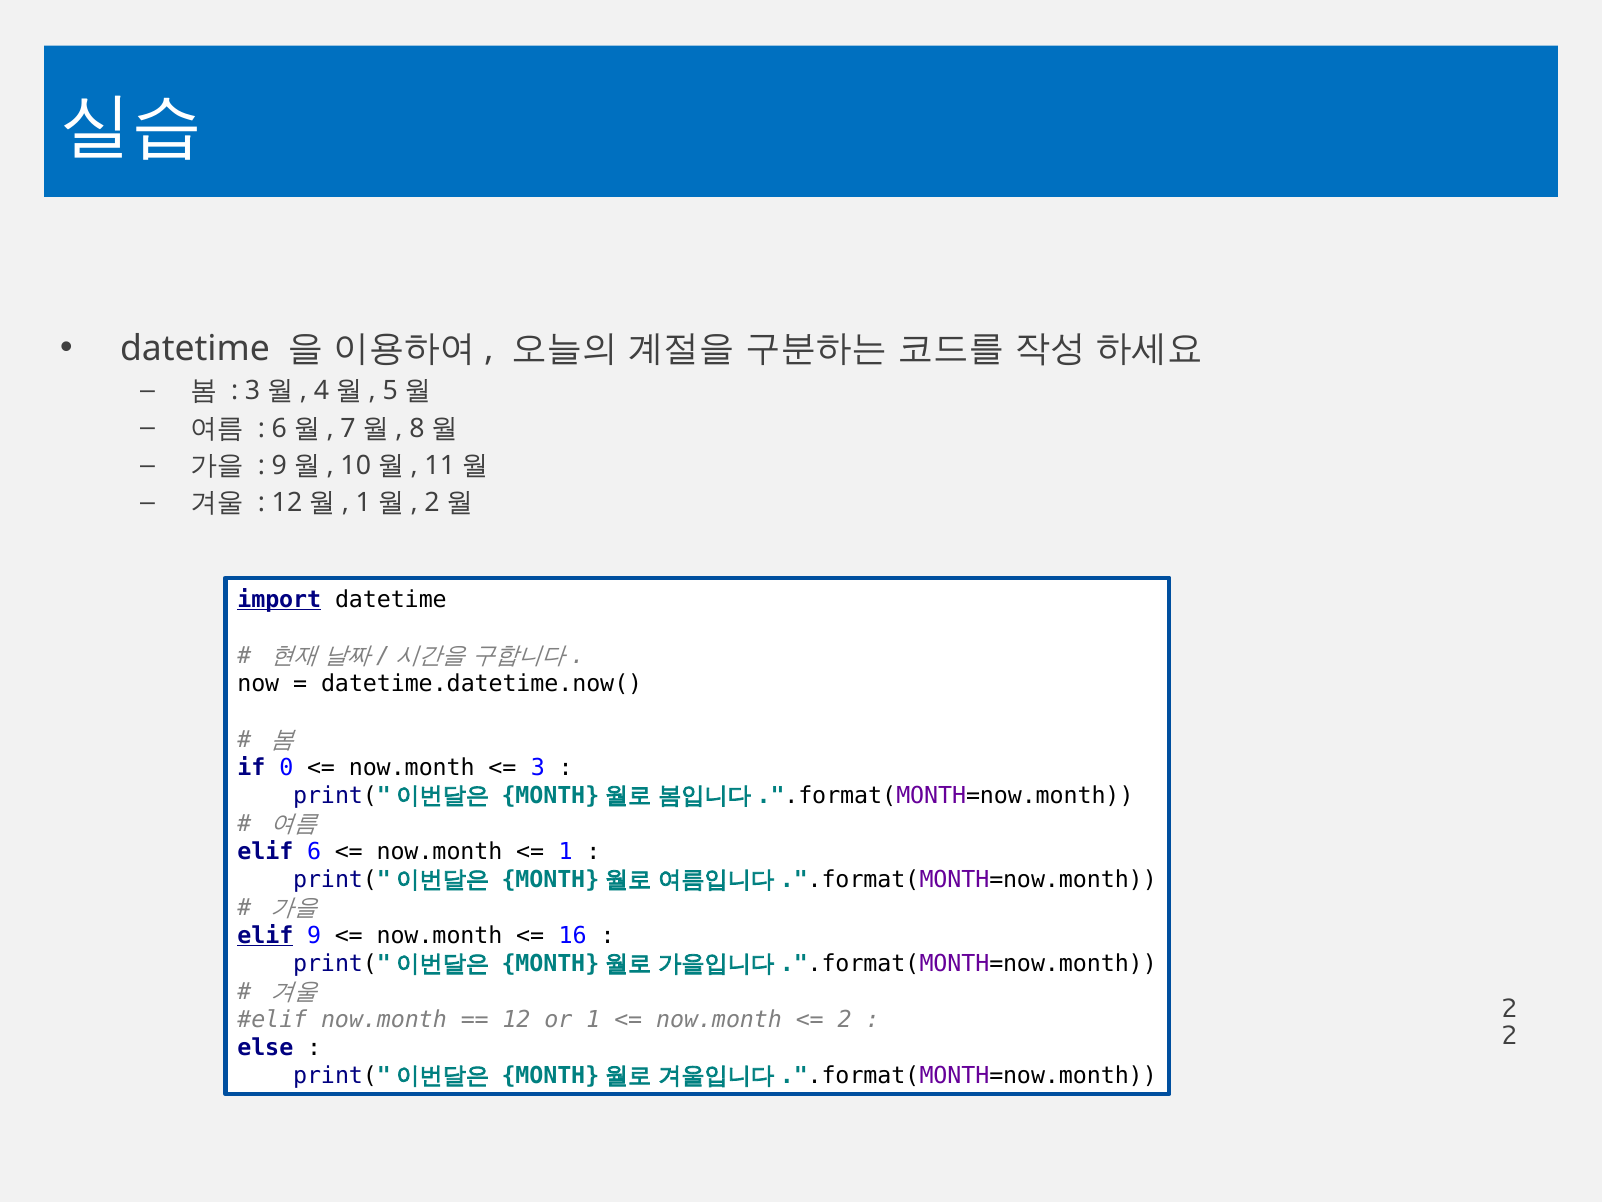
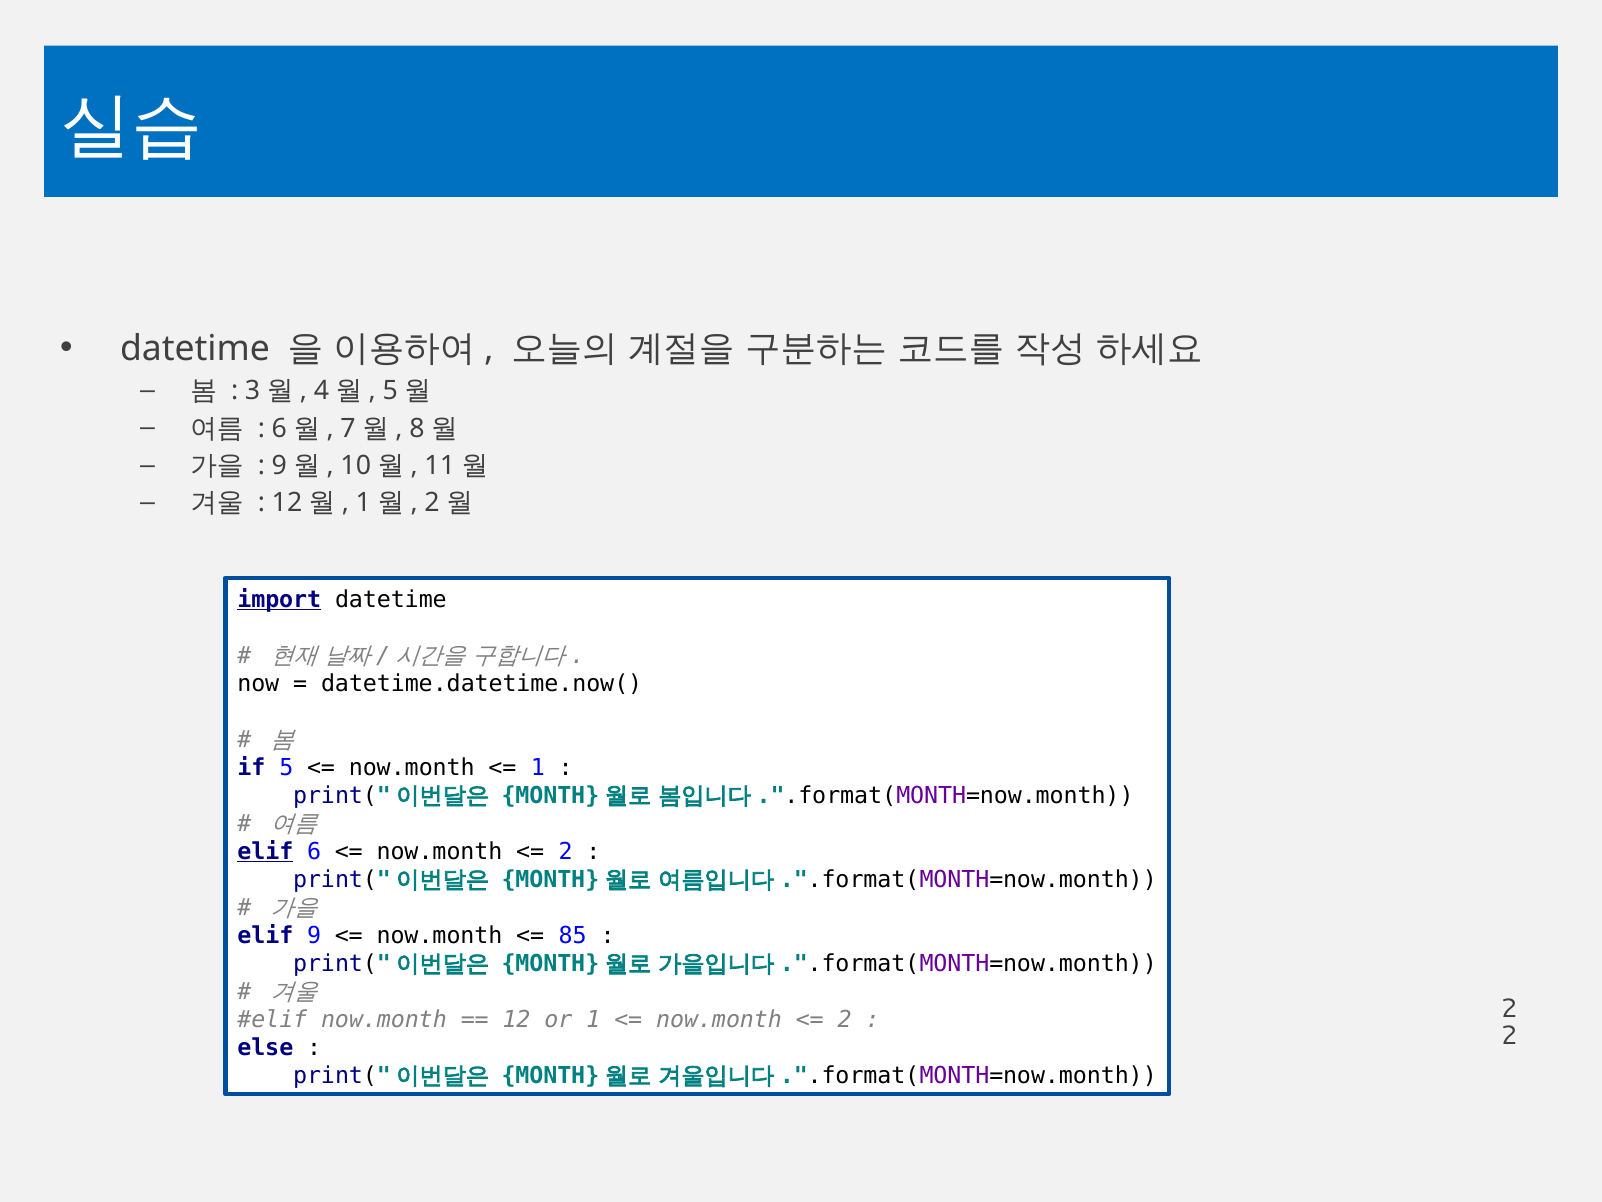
0: 0 -> 5 (286, 767)
3: 3 -> 1 (538, 767)
elif underline: none -> present (265, 851)
1: 1 -> 2 (566, 851)
elif underline: present -> none (265, 935)
16: 16 -> 85 (573, 935)
